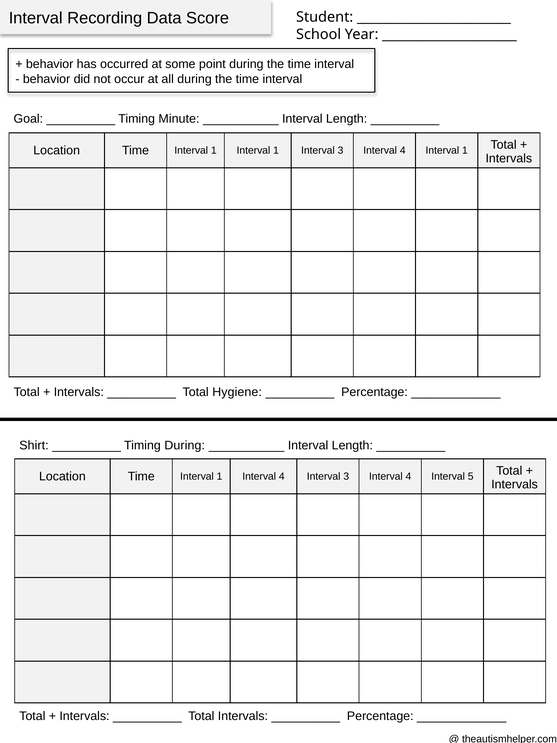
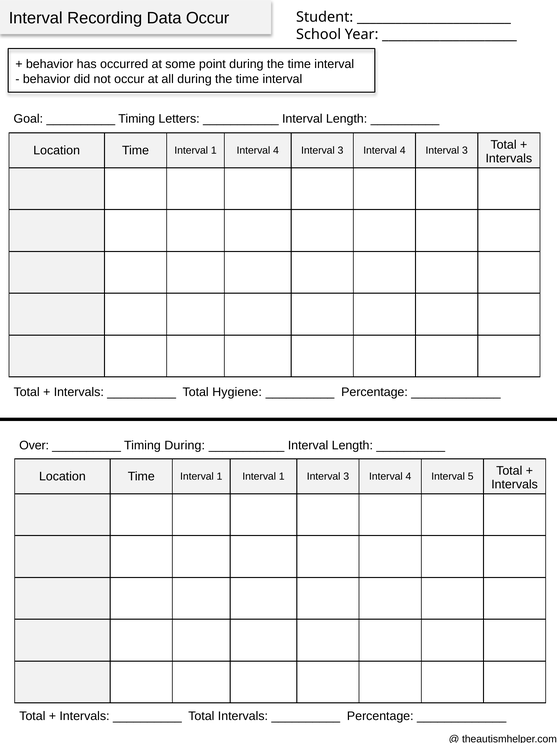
Data Score: Score -> Occur (208, 18)
Minute: Minute -> Letters (179, 119)
1 Interval 1: 1 -> 4 (276, 150)
1: 1 -> 3 (465, 150)
Shirt: Shirt -> Over (34, 445)
1 Interval 4: 4 -> 1 (282, 476)
